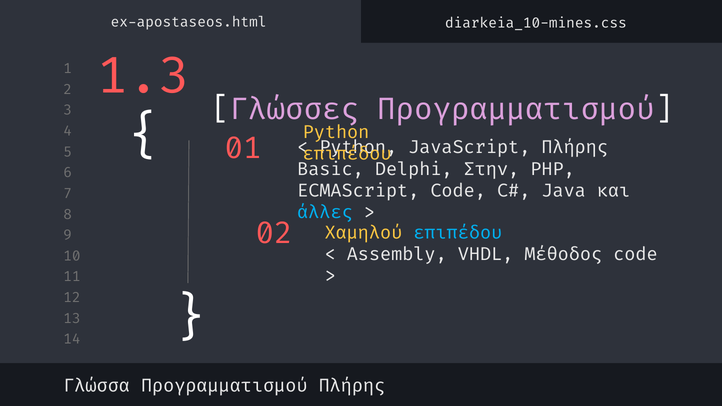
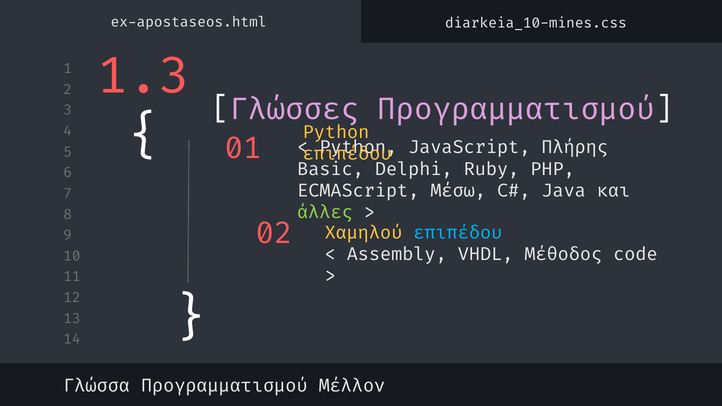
Στην: Στην -> Ruby (491, 169)
ECMAScript Code: Code -> Μέσω (458, 191)
άλλες colour: light blue -> light green (325, 213)
Προγραμματισμού Πλήρης: Πλήρης -> Μέλλον (352, 386)
